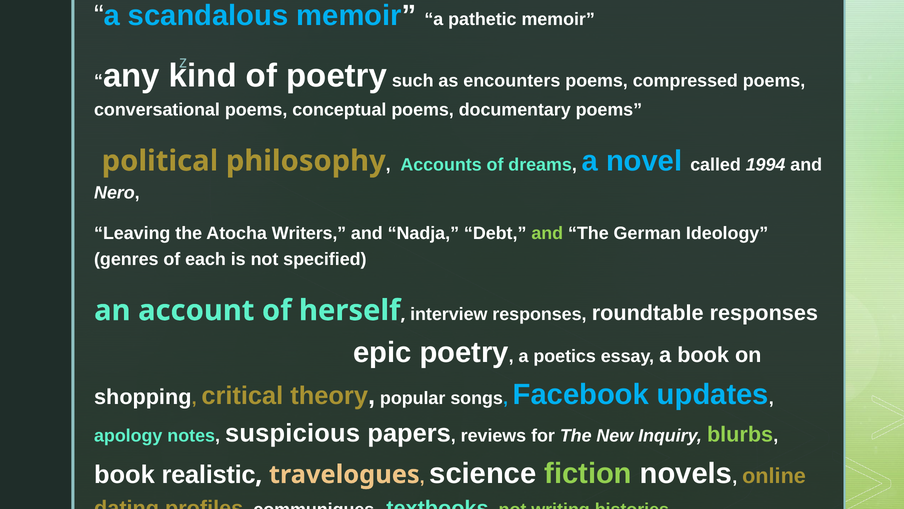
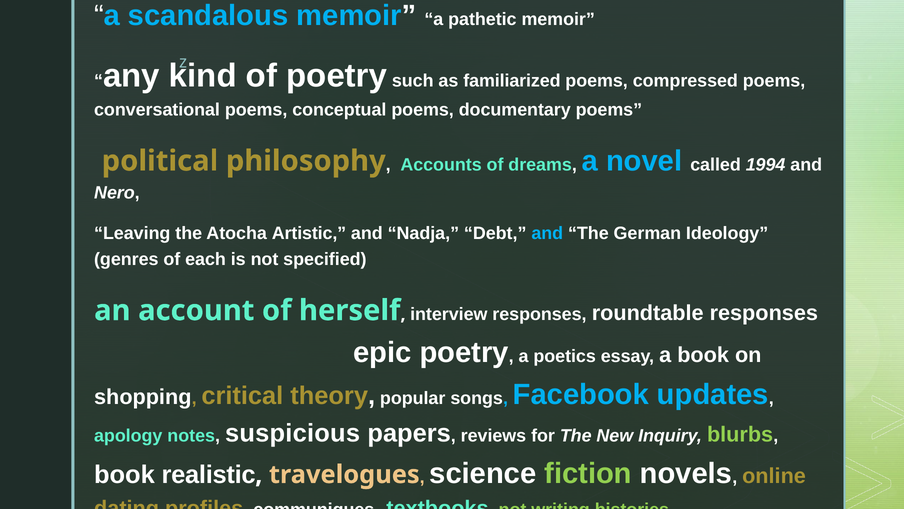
encounters: encounters -> familiarized (512, 81)
Writers: Writers -> Artistic (309, 233)
and colour: light green -> light blue (547, 233)
